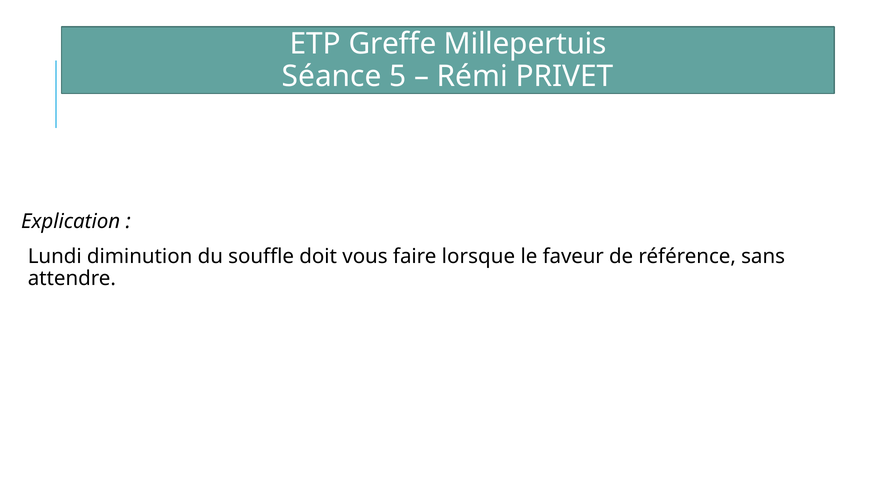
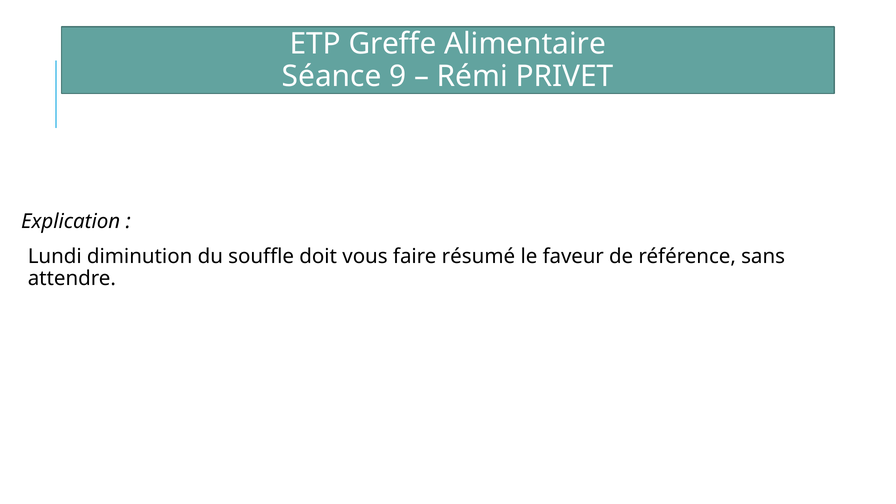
Millepertuis: Millepertuis -> Alimentaire (525, 44)
5: 5 -> 9 (398, 76)
lorsque: lorsque -> résumé (478, 257)
